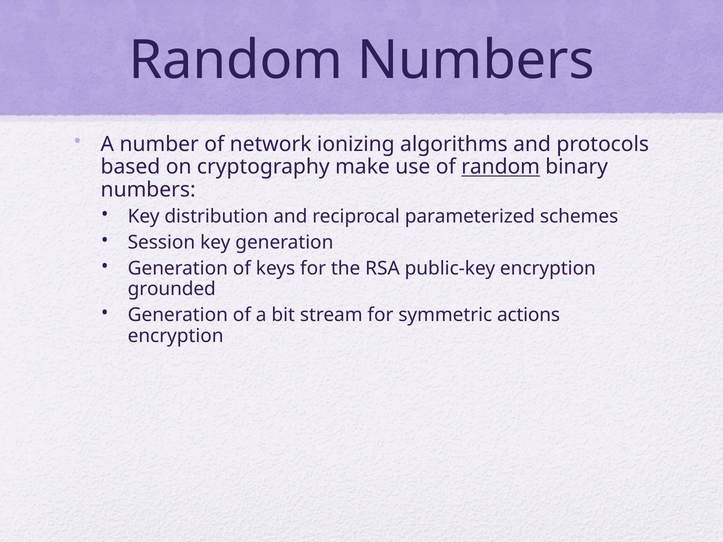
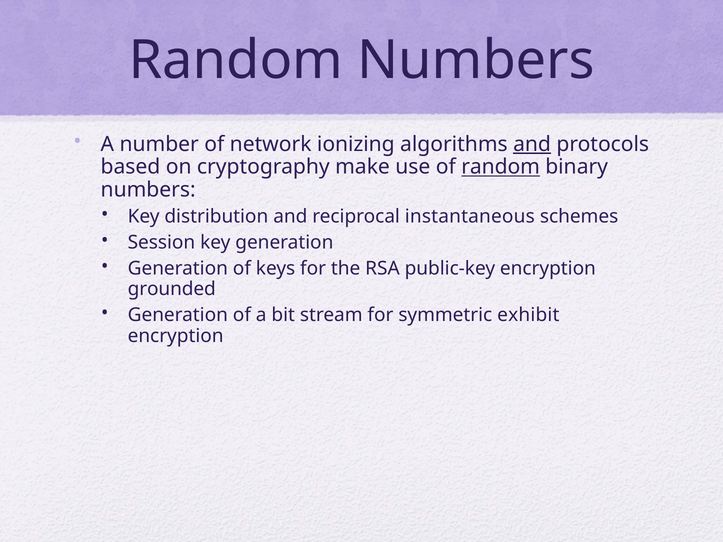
and underline: none -> present (532, 144)
parameterized: parameterized -> instantaneous (470, 217)
actions: actions -> exhibit (528, 315)
